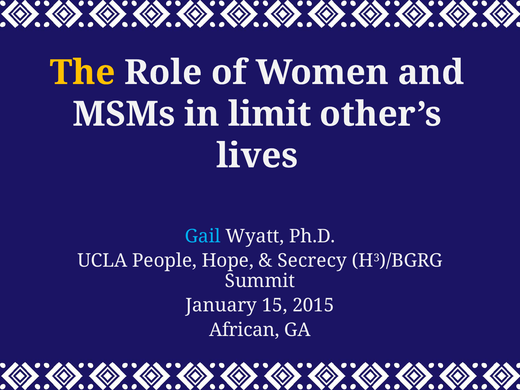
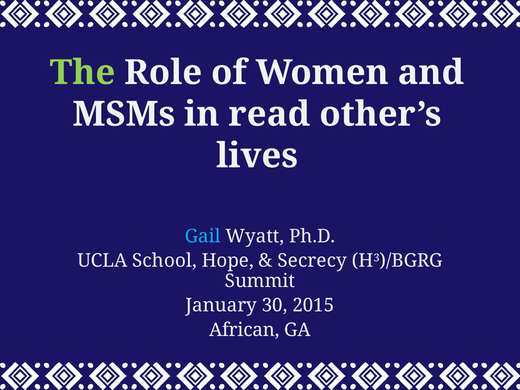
The colour: yellow -> light green (82, 73)
limit: limit -> read (269, 114)
People: People -> School (164, 261)
15: 15 -> 30 (275, 305)
